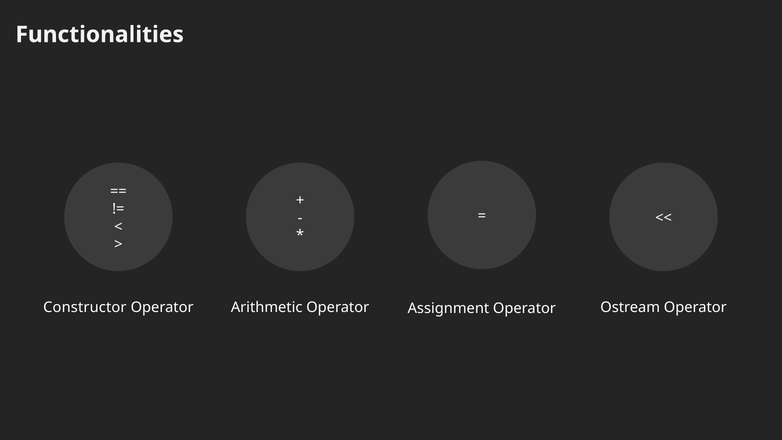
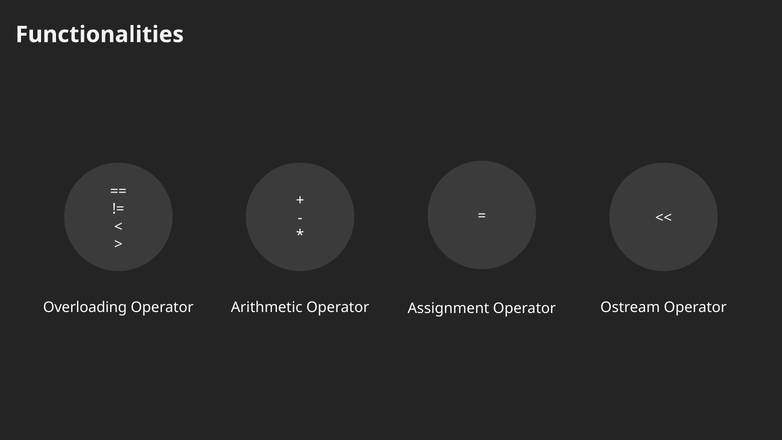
Constructor: Constructor -> Overloading (85, 308)
